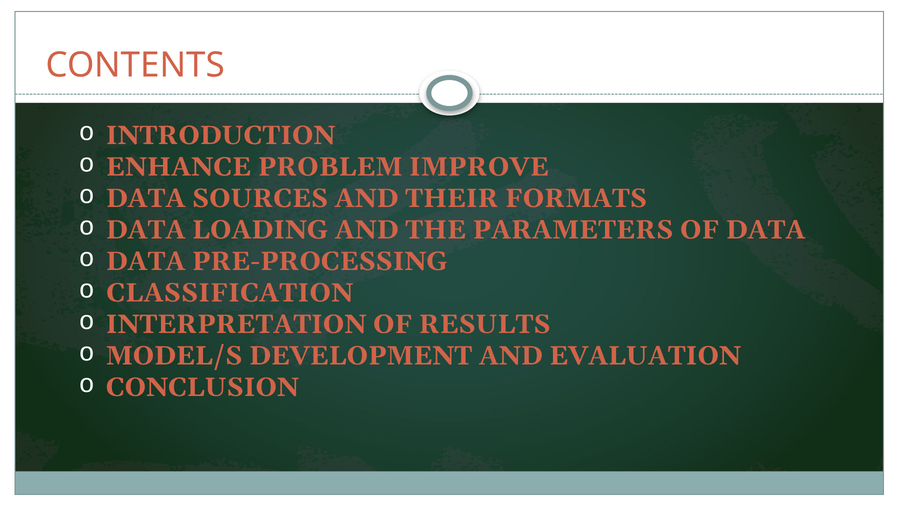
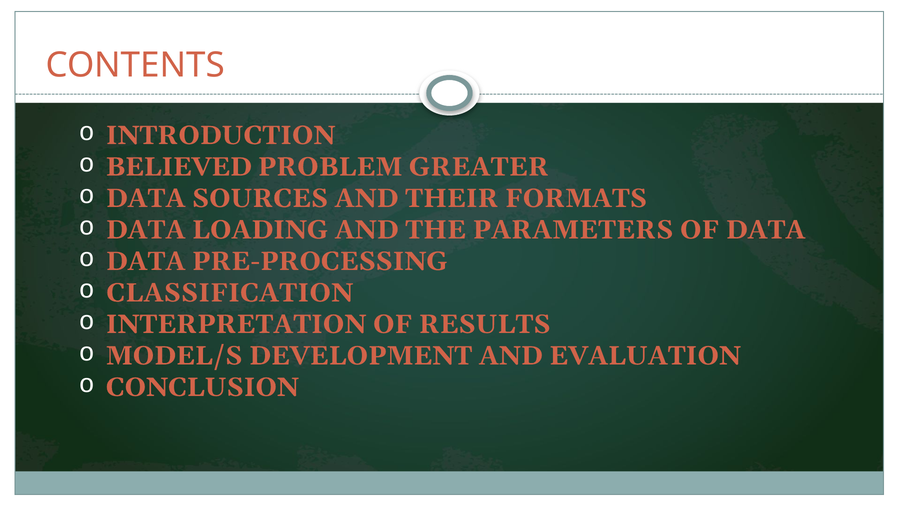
ENHANCE: ENHANCE -> BELIEVED (179, 167)
IMPROVE: IMPROVE -> GREATER (479, 167)
